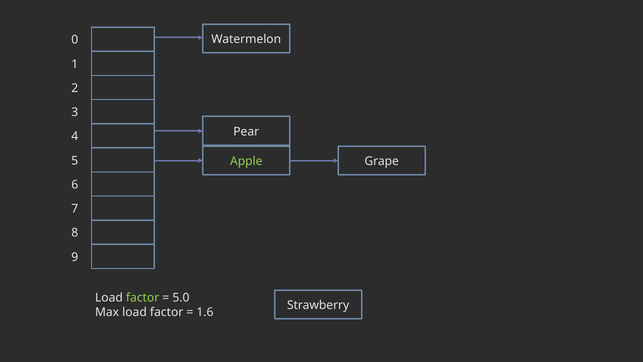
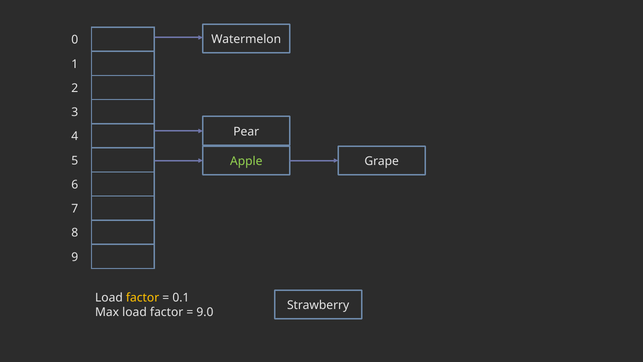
factor colour: light green -> yellow (143, 298)
5.0: 5.0 -> 0.1 (181, 298)
1.6: 1.6 -> 9.0 (205, 312)
